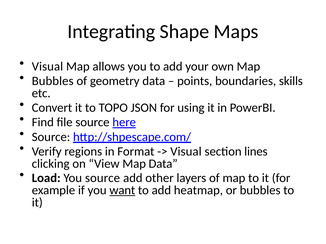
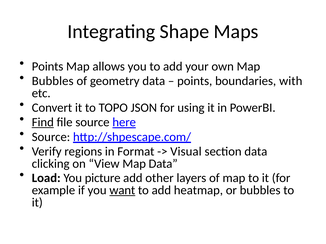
Visual: Visual -> Points (48, 67)
skills: skills -> with (291, 81)
Find underline: none -> present (43, 123)
section lines: lines -> data (256, 152)
You source: source -> picture (103, 178)
